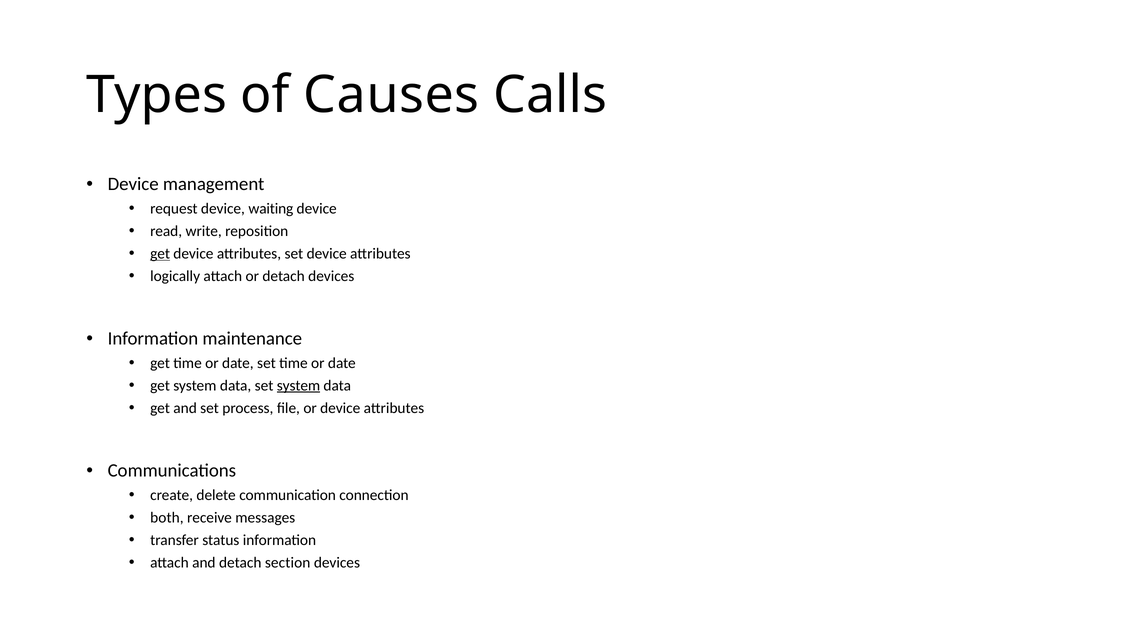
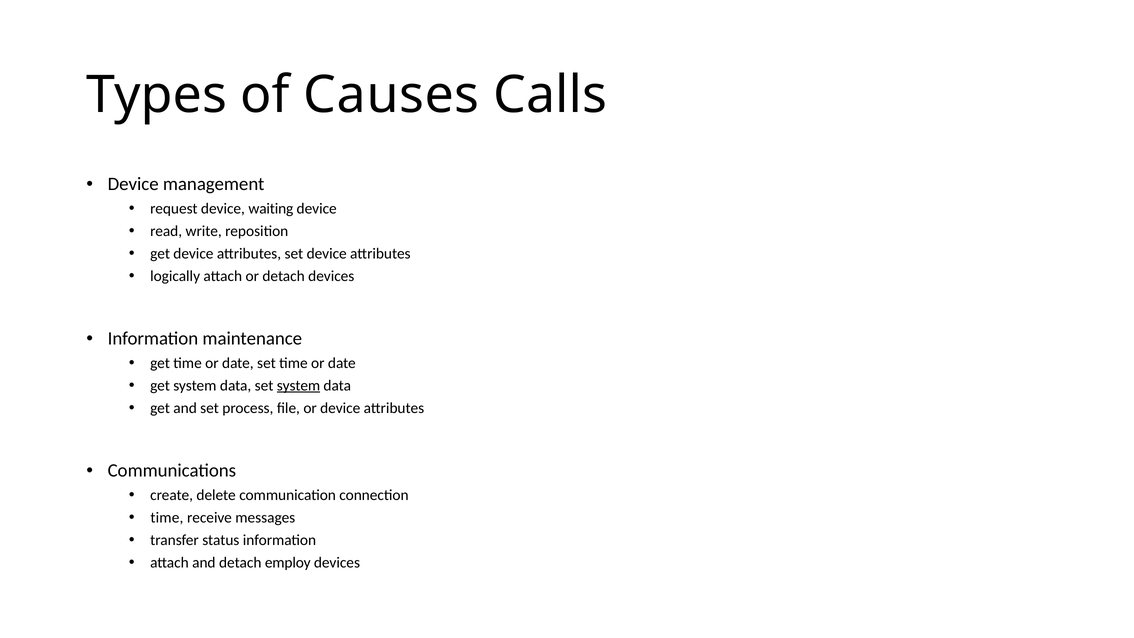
get underline: present -> none (160, 254)
both: both -> time (167, 517)
section: section -> employ (288, 562)
